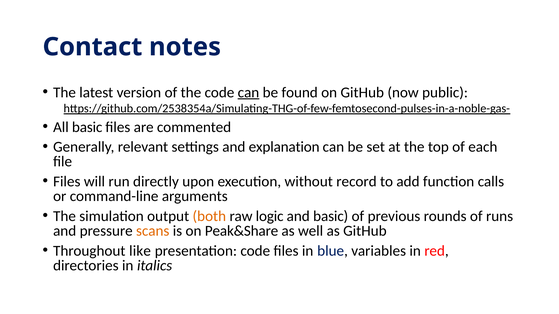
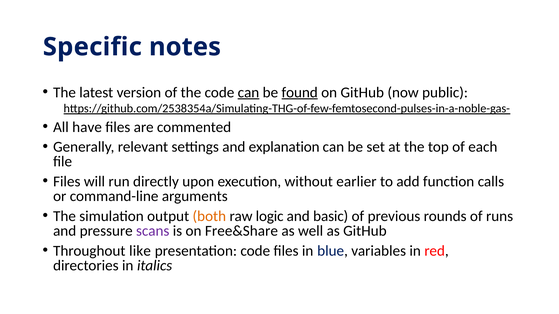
Contact: Contact -> Specific (92, 47)
found underline: none -> present (300, 93)
All basic: basic -> have (87, 127)
record: record -> earlier (356, 182)
scans colour: orange -> purple (153, 231)
Peak&Share: Peak&Share -> Free&Share (241, 231)
